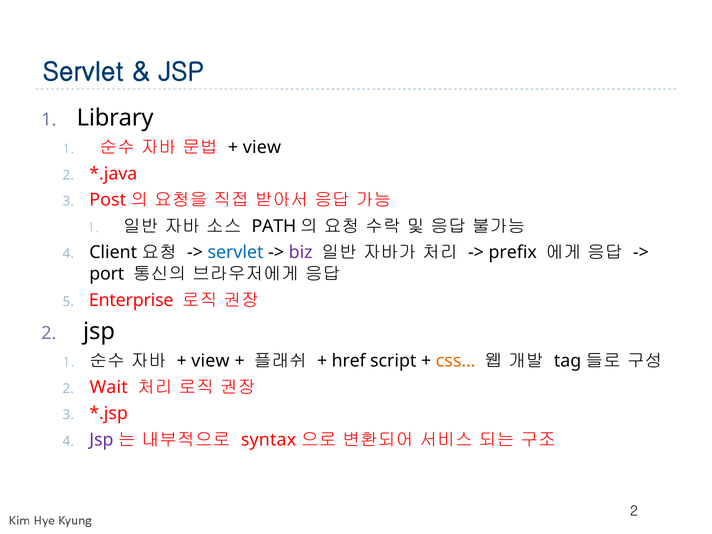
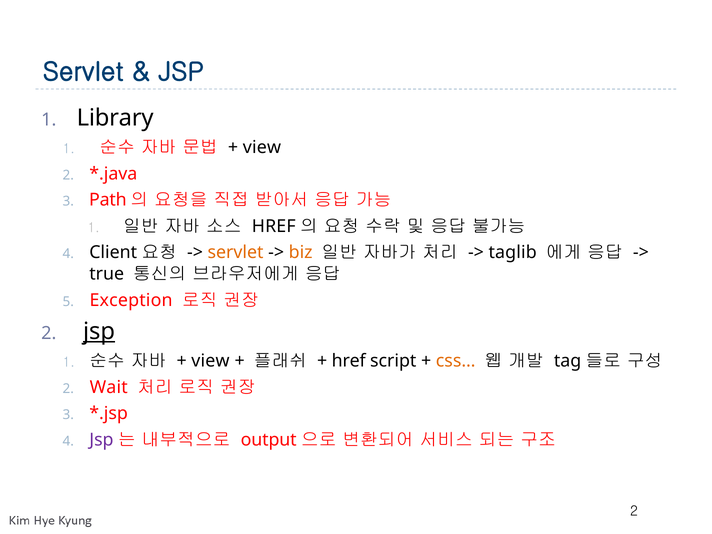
Post: Post -> Path (108, 200)
PATH: PATH -> HREF (274, 226)
servlet colour: blue -> orange (236, 253)
biz colour: purple -> orange (301, 253)
prefix: prefix -> taglib (513, 253)
port: port -> true (107, 274)
Enterprise: Enterprise -> Exception (131, 300)
jsp underline: none -> present (99, 332)
syntax: syntax -> output (269, 440)
